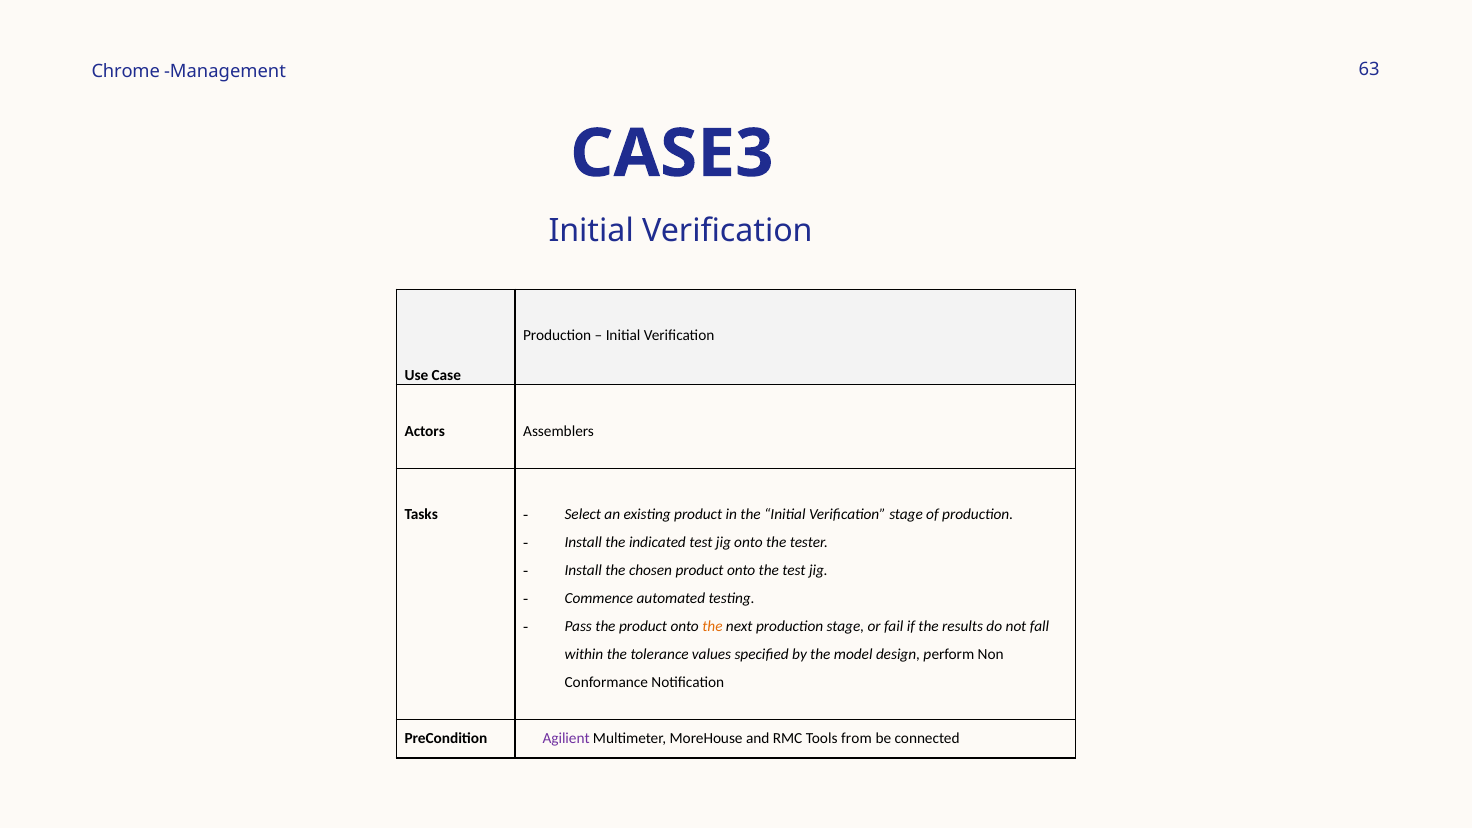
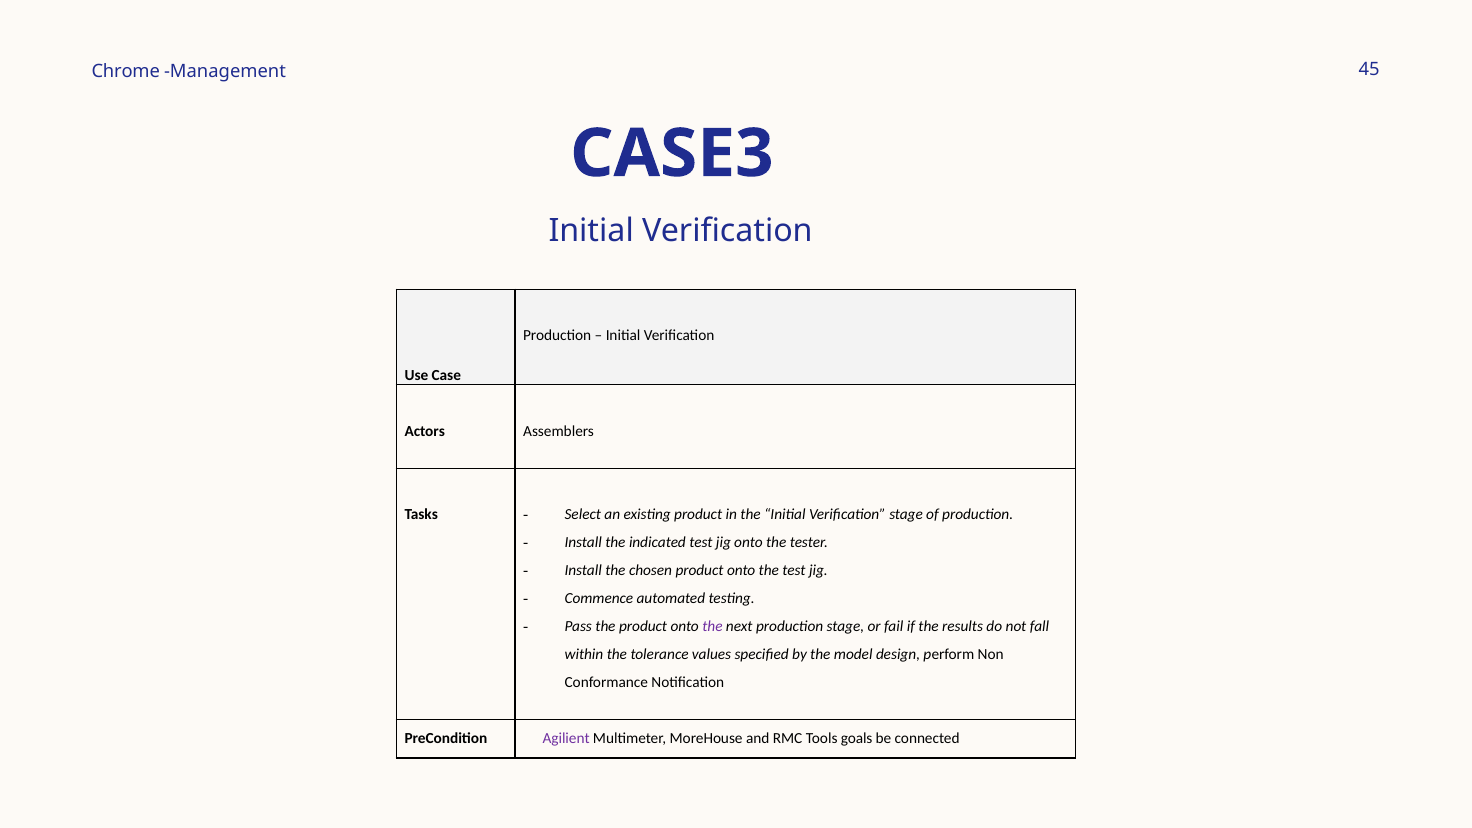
63: 63 -> 45 (1369, 70)
the colour: orange -> purple (713, 627)
from: from -> goals (857, 738)
